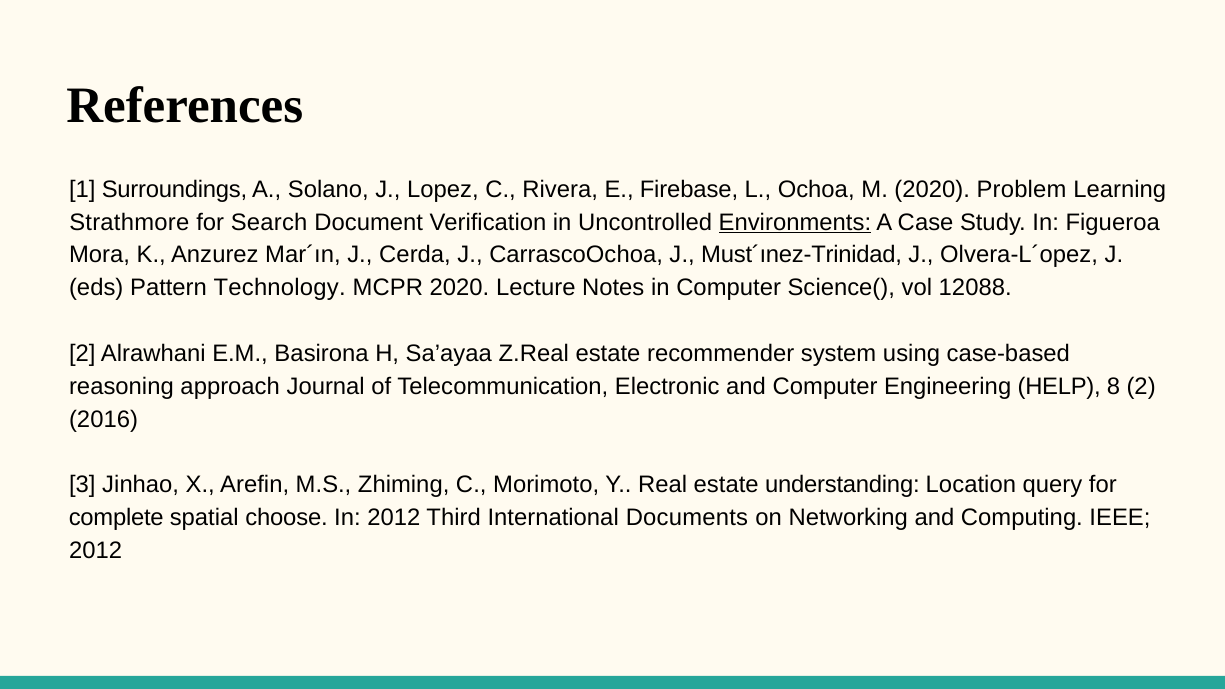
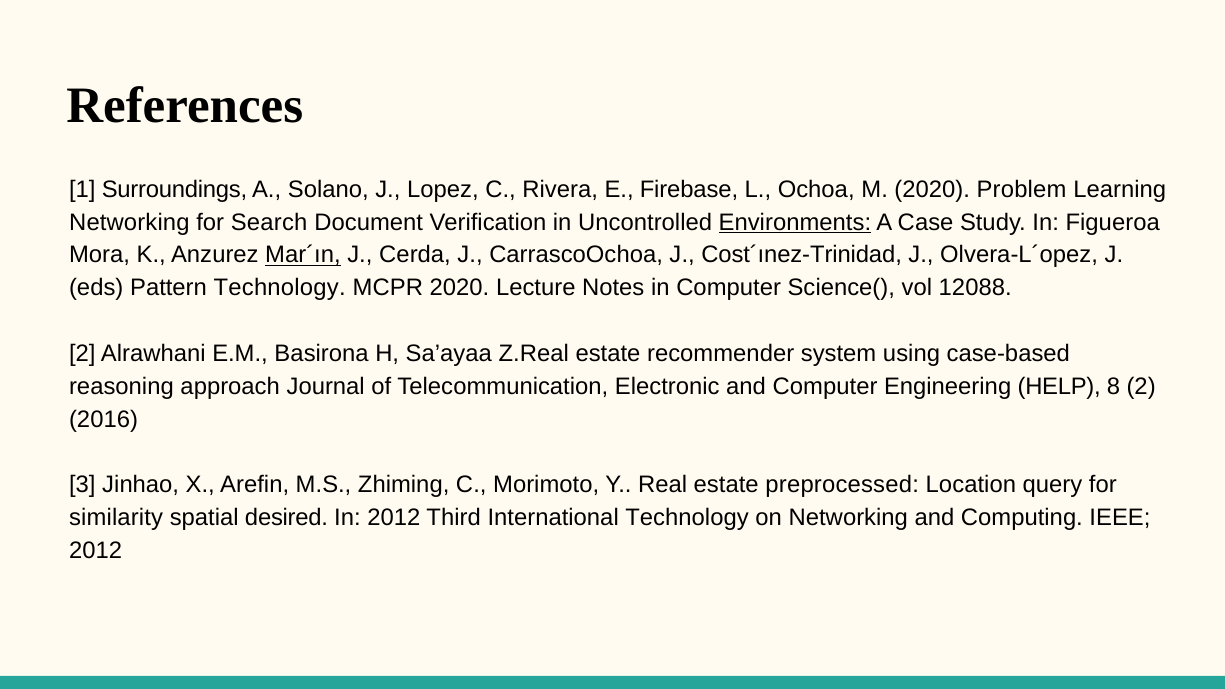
Strathmore: Strathmore -> Networking (129, 222)
Mar´ın underline: none -> present (303, 255)
Must´ınez-Trinidad: Must´ınez-Trinidad -> Cost´ınez-Trinidad (802, 255)
understanding: understanding -> preprocessed (842, 485)
complete: complete -> similarity (116, 518)
choose: choose -> desired (287, 518)
International Documents: Documents -> Technology (687, 518)
